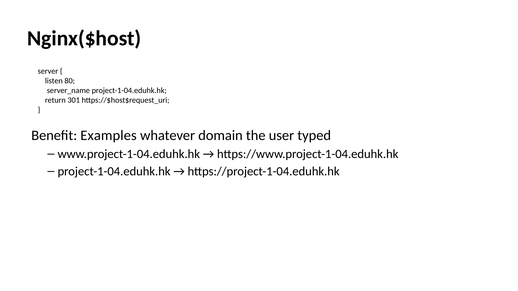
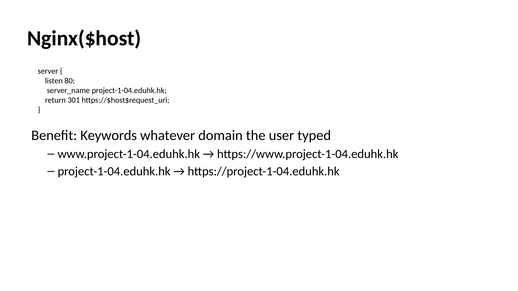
Examples: Examples -> Keywords (109, 136)
